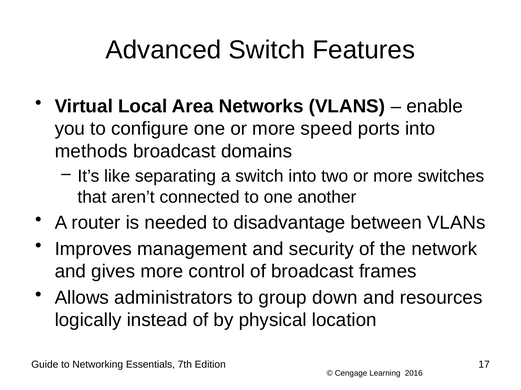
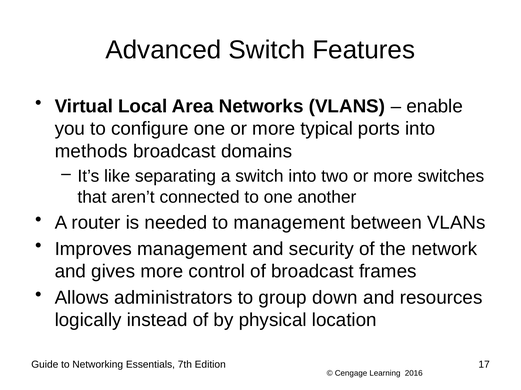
speed: speed -> typical (327, 129)
to disadvantage: disadvantage -> management (289, 223)
